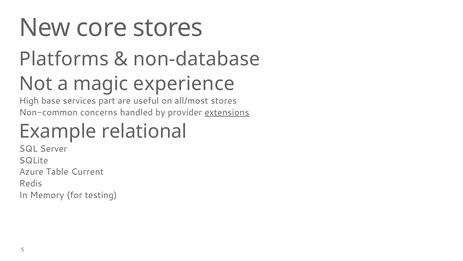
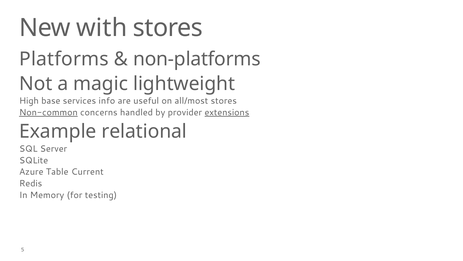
core: core -> with (102, 28)
non-database: non-database -> non-platforms (197, 59)
experience: experience -> lightweight (184, 84)
part: part -> info (107, 101)
Non-common underline: none -> present (48, 112)
